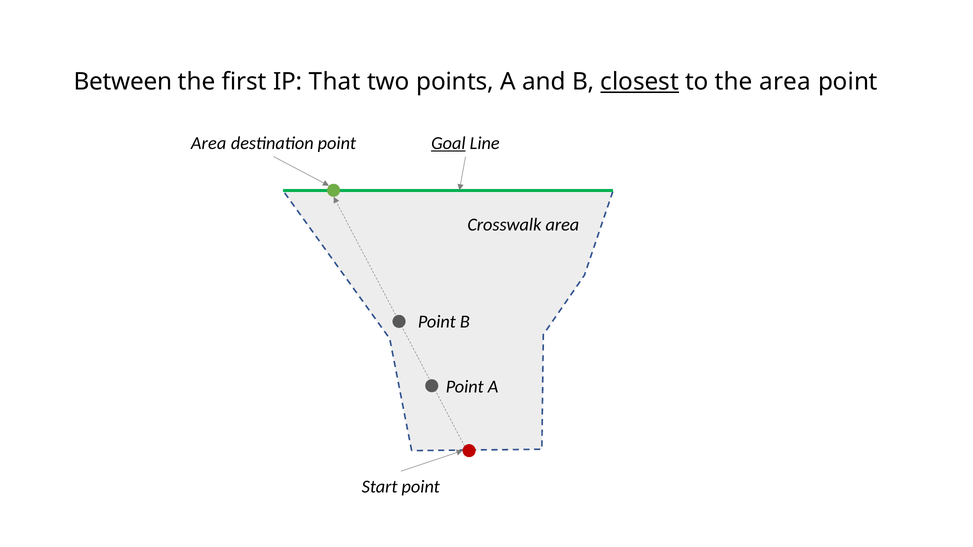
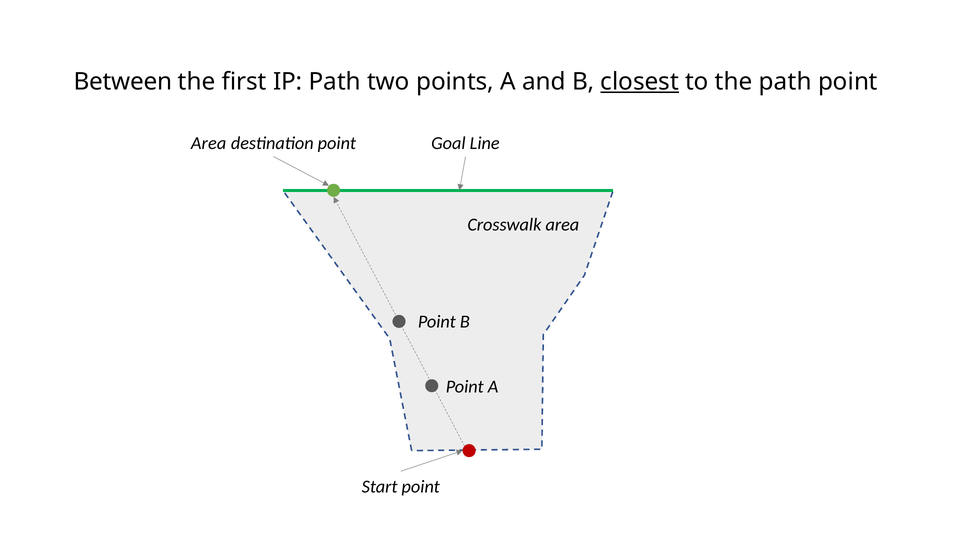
IP That: That -> Path (335, 82)
the area: area -> path (785, 82)
Goal underline: present -> none (448, 143)
